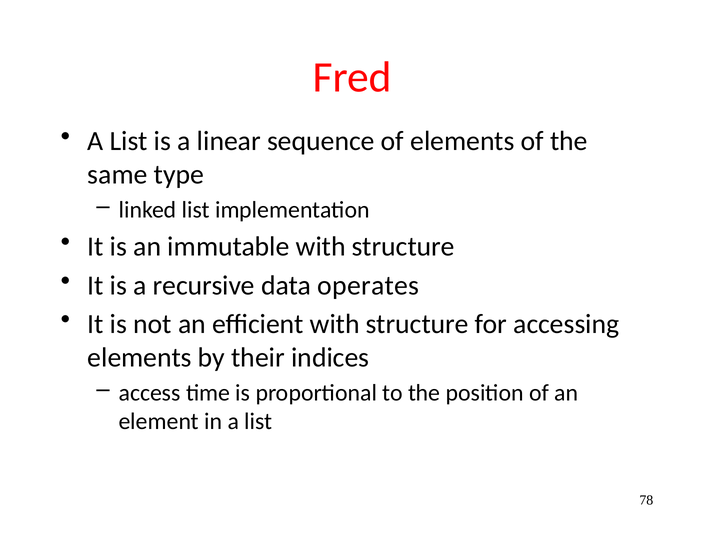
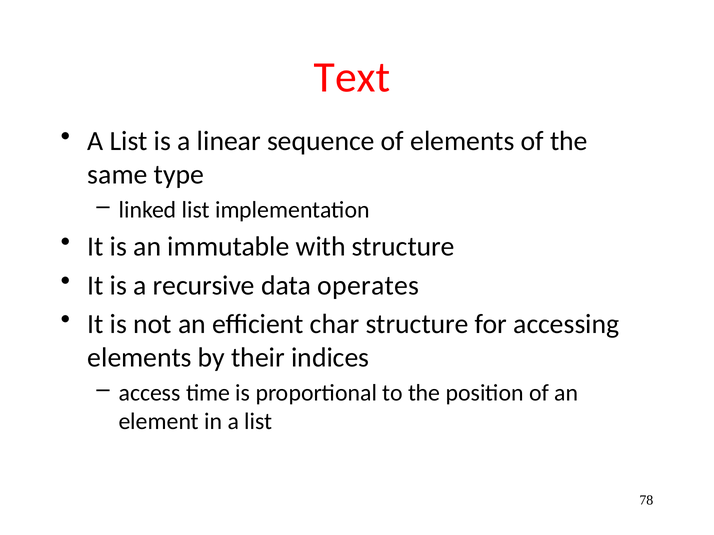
Fred: Fred -> Text (352, 77)
efficient with: with -> char (335, 325)
